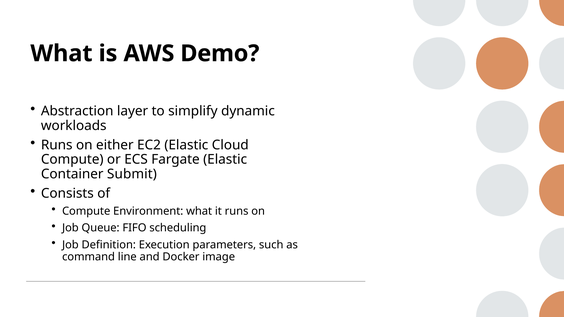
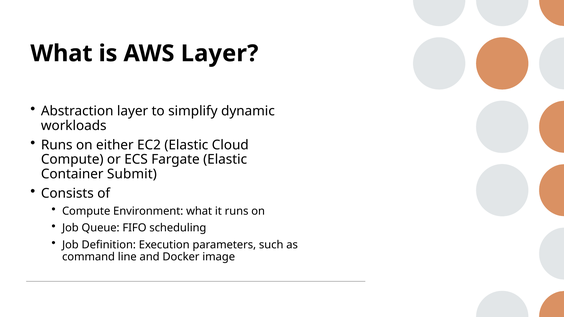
AWS Demo: Demo -> Layer (220, 54)
